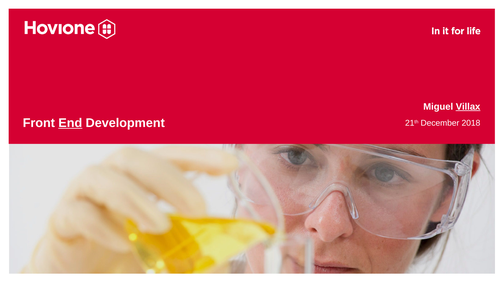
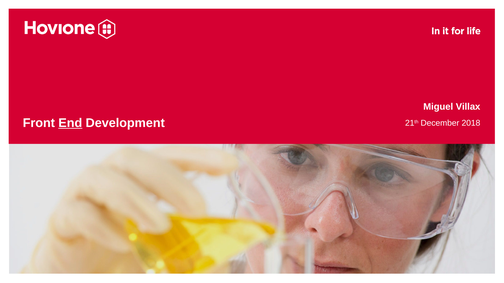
Villax underline: present -> none (468, 107)
